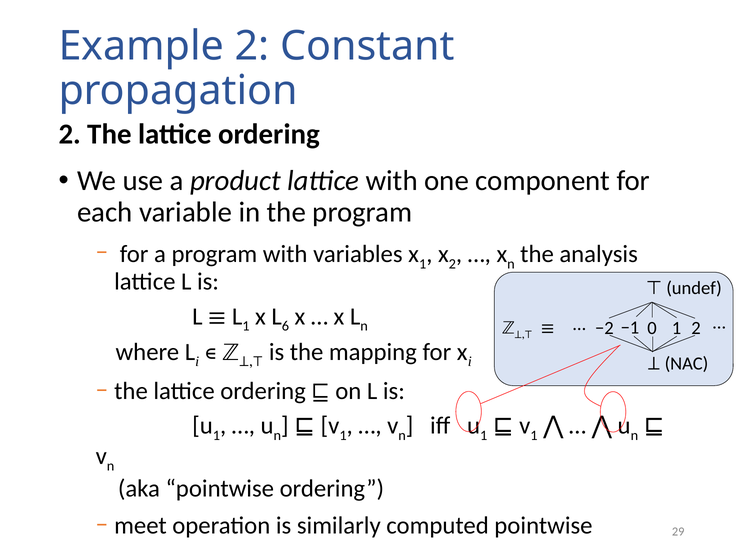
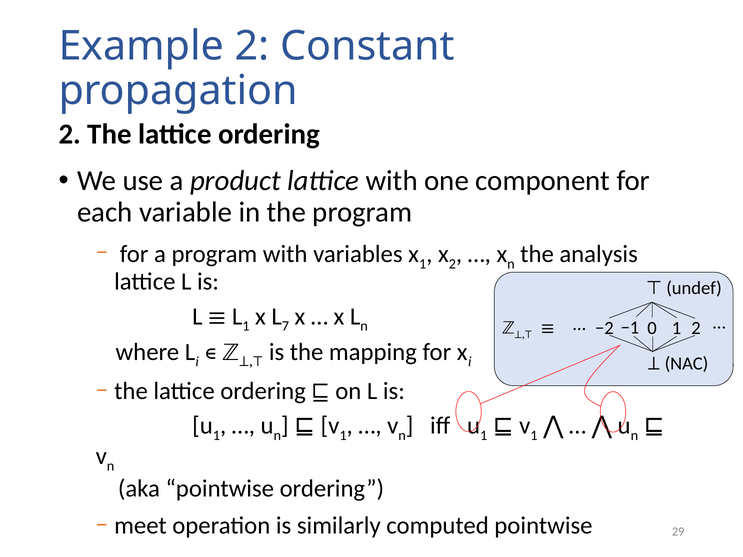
6: 6 -> 7 (285, 326)
